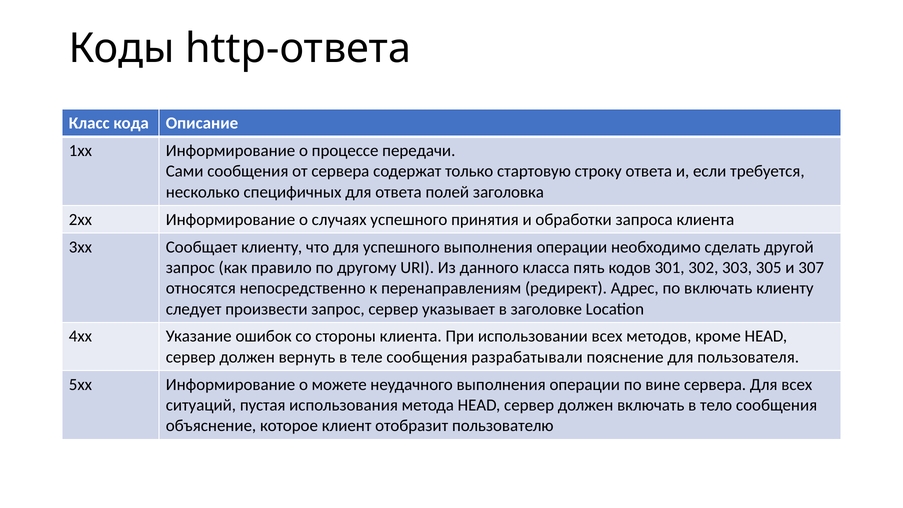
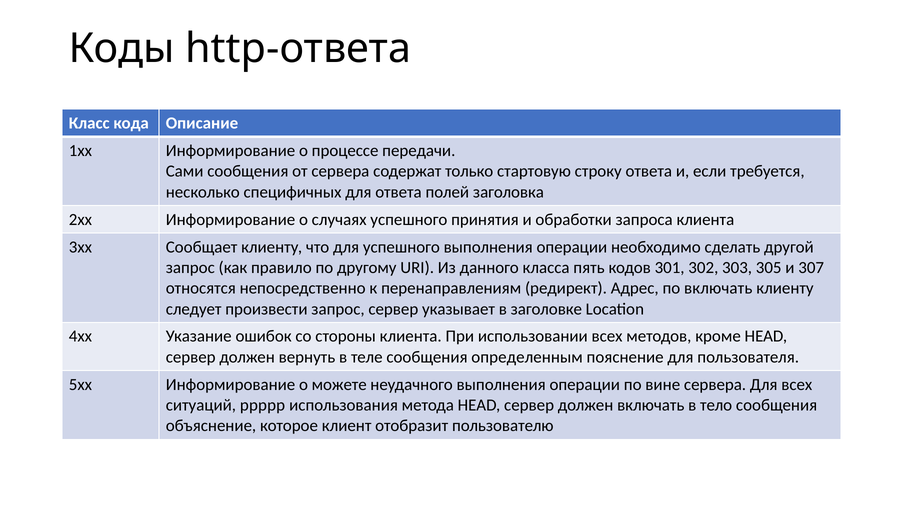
разрабатывали: разрабатывали -> определенным (527, 357)
пустая: пустая -> ррррр (263, 405)
